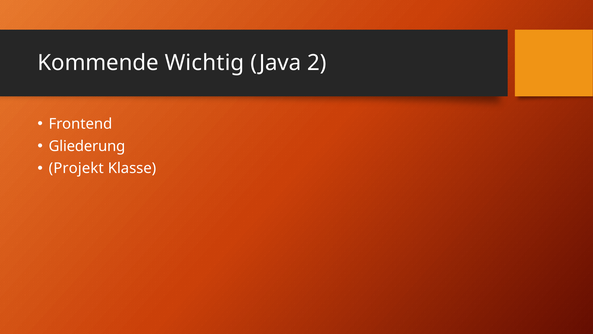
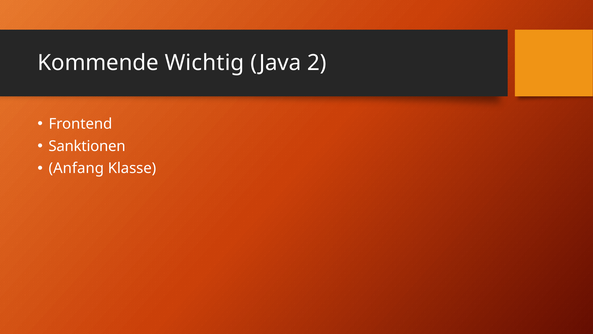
Gliederung: Gliederung -> Sanktionen (87, 146)
Projekt: Projekt -> Anfang (76, 168)
